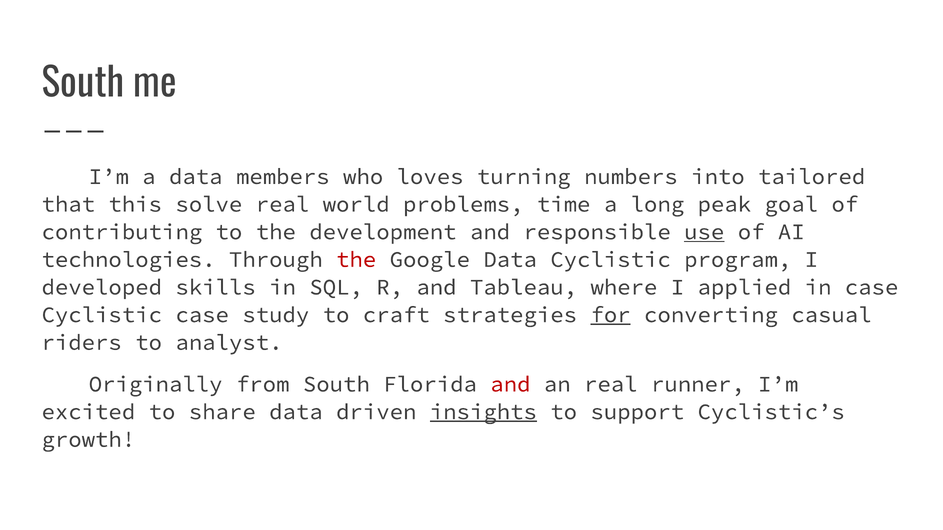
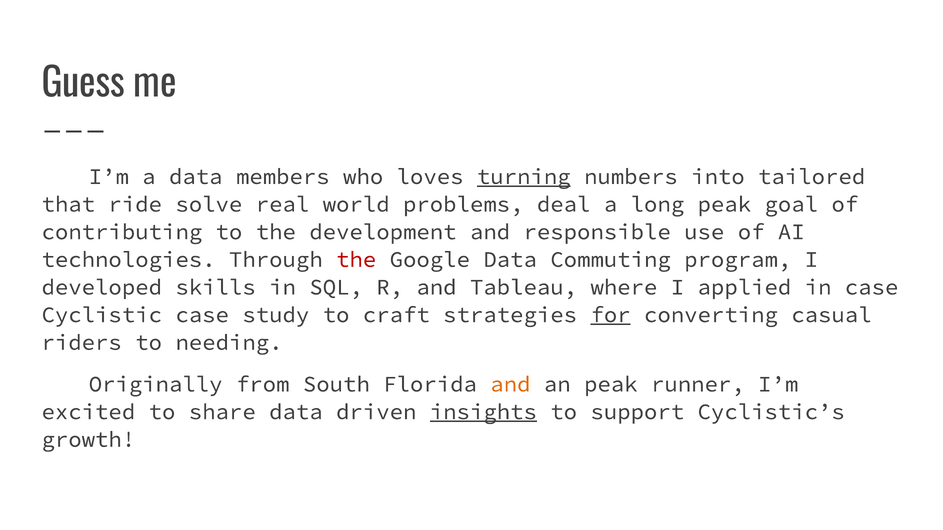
South: South -> Guess (83, 84)
turning underline: none -> present (524, 177)
this: this -> ride (135, 204)
time: time -> deal (564, 204)
use underline: present -> none (704, 232)
Data Cyclistic: Cyclistic -> Commuting (611, 260)
analyst: analyst -> needing (229, 343)
and colour: red -> orange (510, 384)
an real: real -> peak (611, 384)
